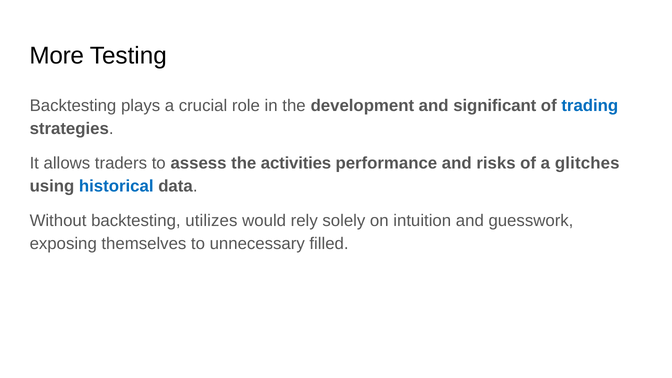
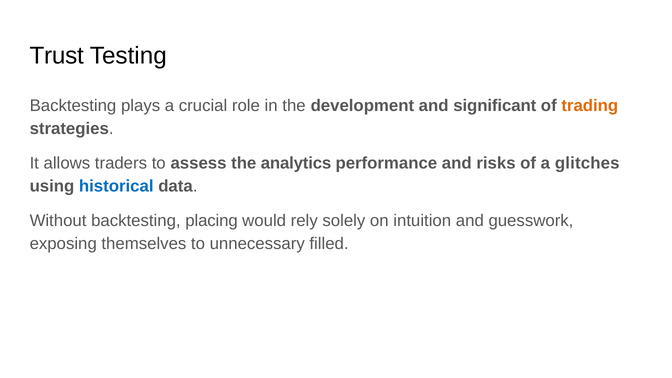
More: More -> Trust (57, 56)
trading colour: blue -> orange (590, 106)
activities: activities -> analytics (296, 163)
utilizes: utilizes -> placing (212, 221)
